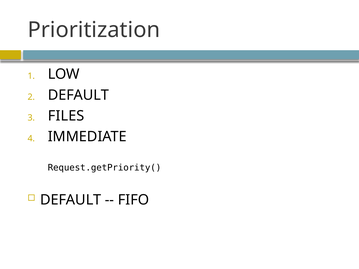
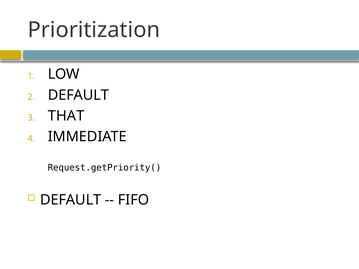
FILES: FILES -> THAT (66, 116)
